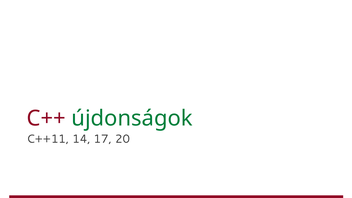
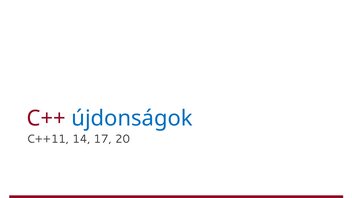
újdonságok colour: green -> blue (132, 118)
